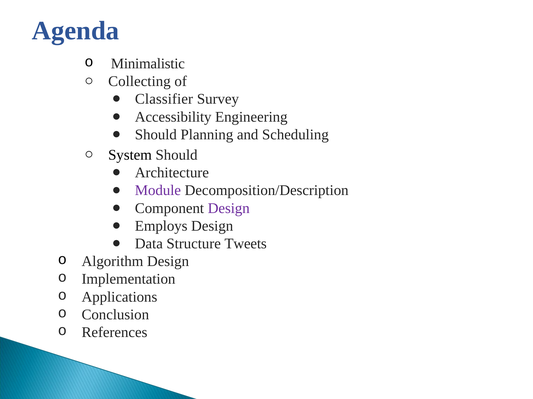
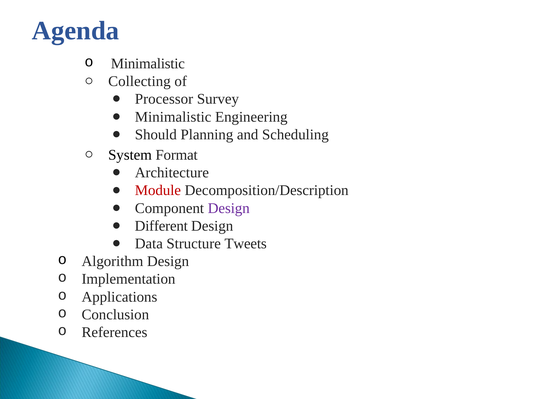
Classifier: Classifier -> Processor (164, 99)
Accessibility: Accessibility -> Minimalistic (173, 117)
System Should: Should -> Format (177, 155)
Module colour: purple -> red (158, 191)
Employs: Employs -> Different (161, 226)
